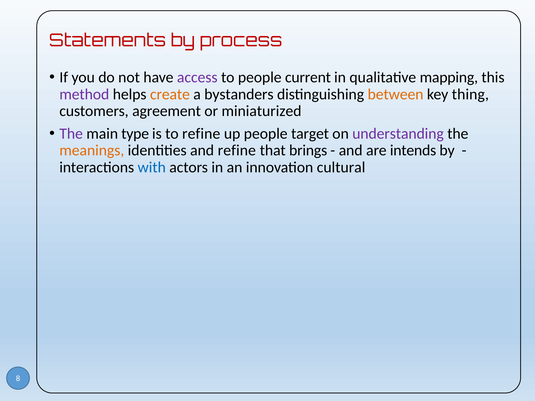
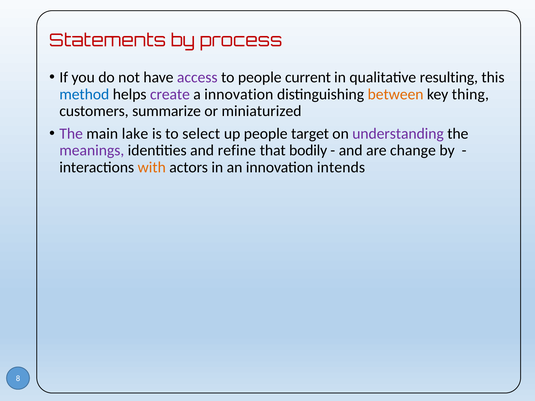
mapping: mapping -> resulting (449, 78)
method colour: purple -> blue (84, 94)
create colour: orange -> purple (170, 94)
a bystanders: bystanders -> innovation (239, 94)
agreement: agreement -> summarize (167, 111)
type: type -> lake (135, 134)
to refine: refine -> select (201, 134)
meanings colour: orange -> purple (92, 150)
brings: brings -> bodily (308, 150)
intends: intends -> change (413, 150)
with colour: blue -> orange (152, 167)
cultural: cultural -> intends (341, 167)
